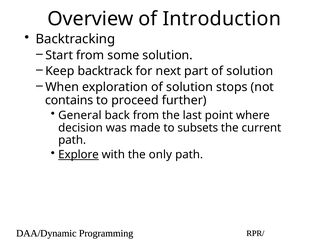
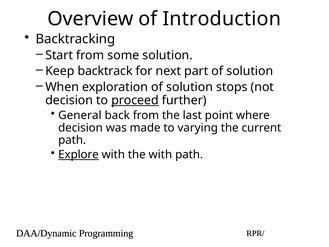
contains: contains -> decision (69, 100)
proceed underline: none -> present (135, 100)
subsets: subsets -> varying (198, 128)
the only: only -> with (160, 155)
